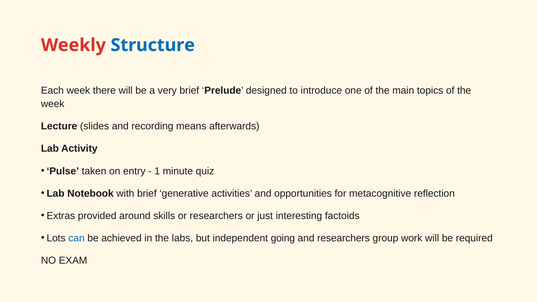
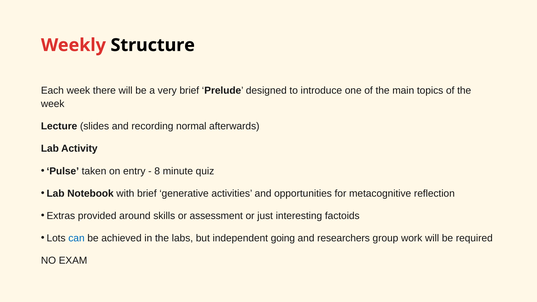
Structure colour: blue -> black (153, 45)
means: means -> normal (191, 126)
1: 1 -> 8 (157, 171)
or researchers: researchers -> assessment (216, 216)
